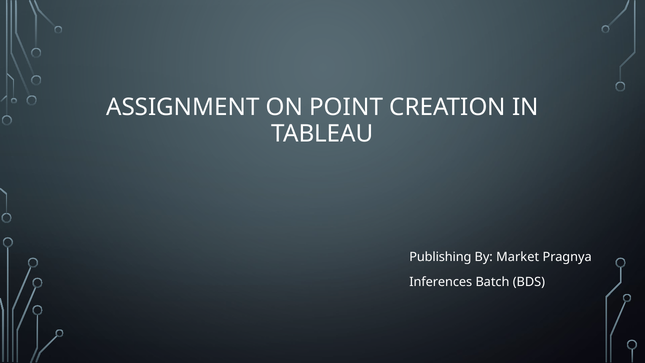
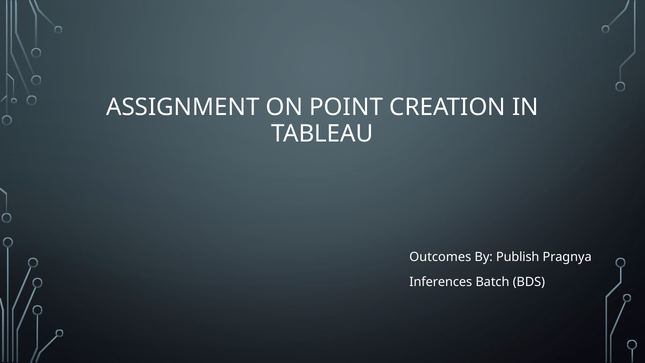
Publishing: Publishing -> Outcomes (440, 257)
Market: Market -> Publish (518, 257)
